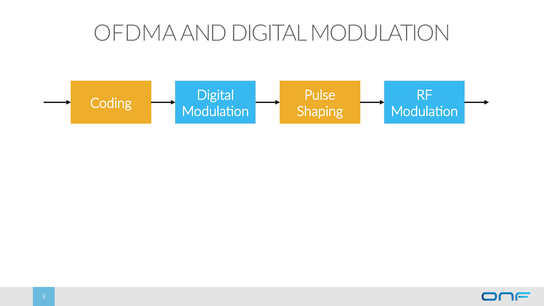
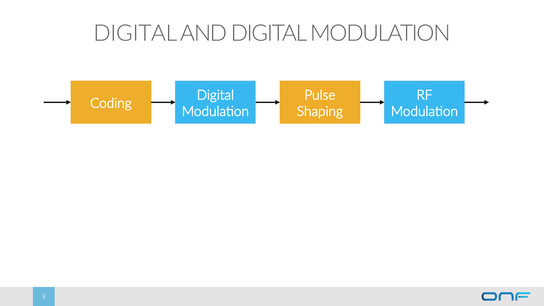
OFDMA: OFDMA -> DIGITAL (135, 33)
